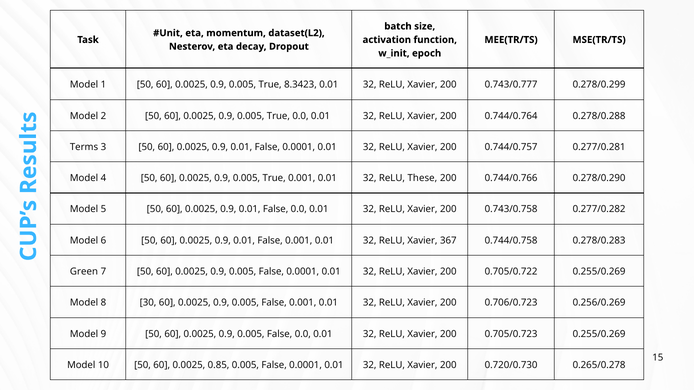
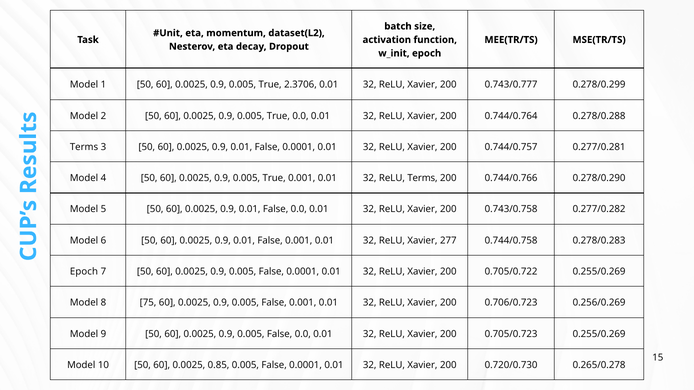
8.3423: 8.3423 -> 2.3706 (300, 85)
ReLU These: These -> Terms (422, 178)
367: 367 -> 277 (448, 241)
Green: Green -> Epoch (84, 272)
30: 30 -> 75 (148, 303)
